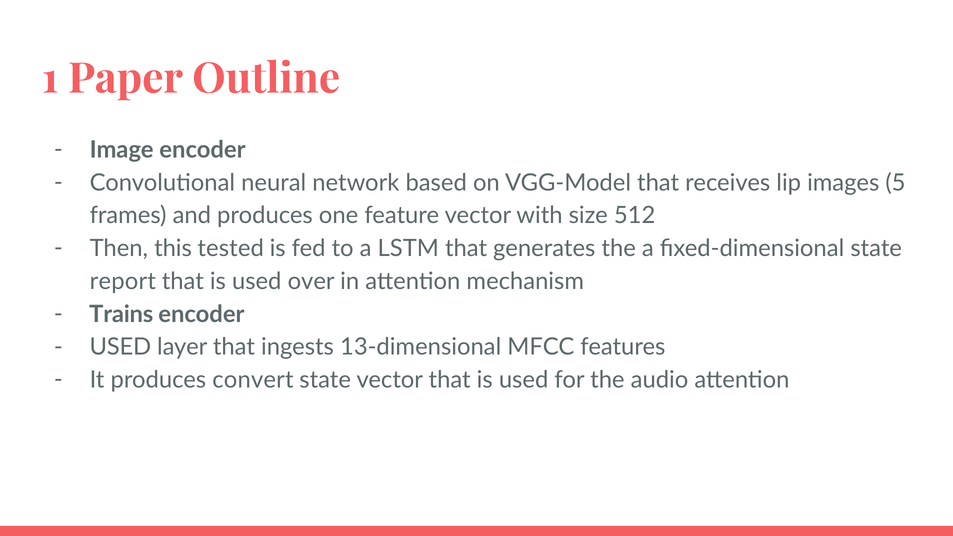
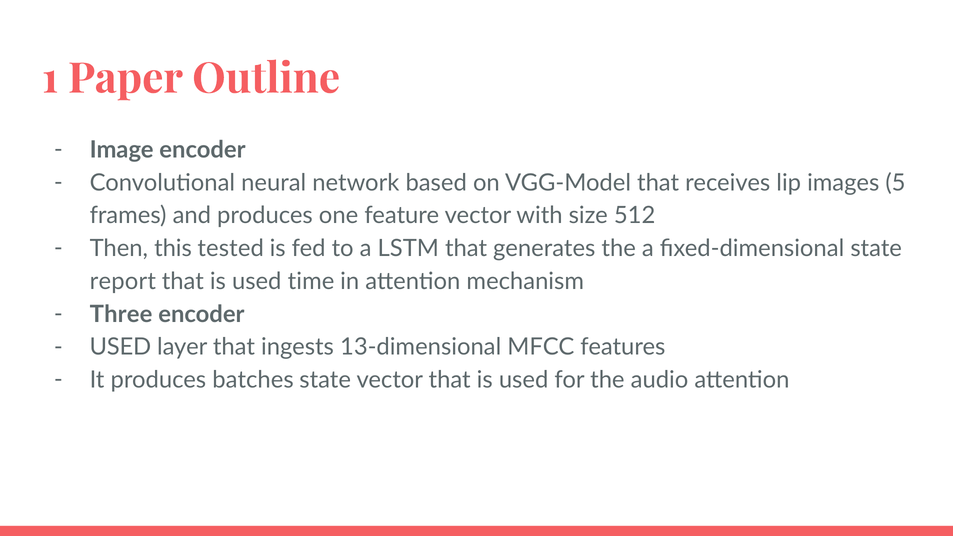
over: over -> time (311, 281)
Trains: Trains -> Three (121, 314)
convert: convert -> batches (253, 380)
